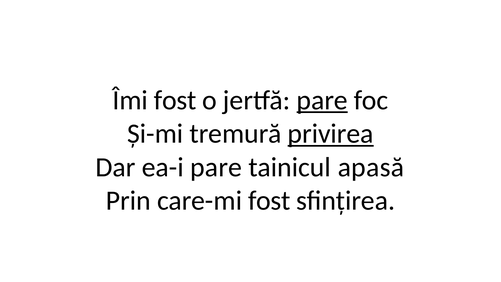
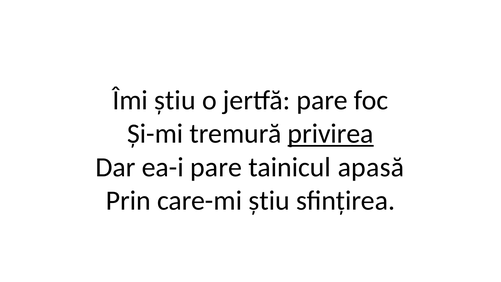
Îmi fost: fost -> știu (175, 100)
pare underline: present -> none (322, 100)
care-mi fost: fost -> știu (269, 200)
